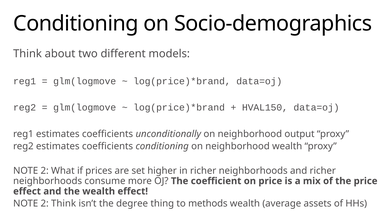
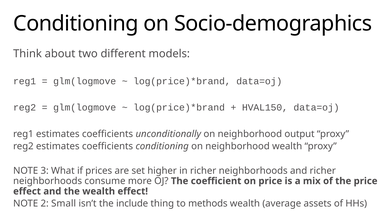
2: 2 -> 3 (45, 171)
2 Think: Think -> Small (64, 203)
degree: degree -> include (132, 203)
